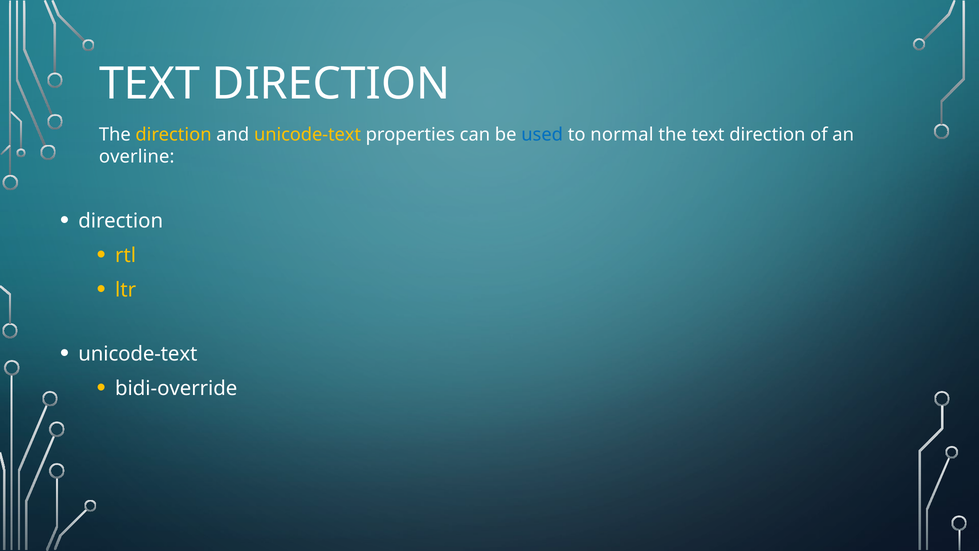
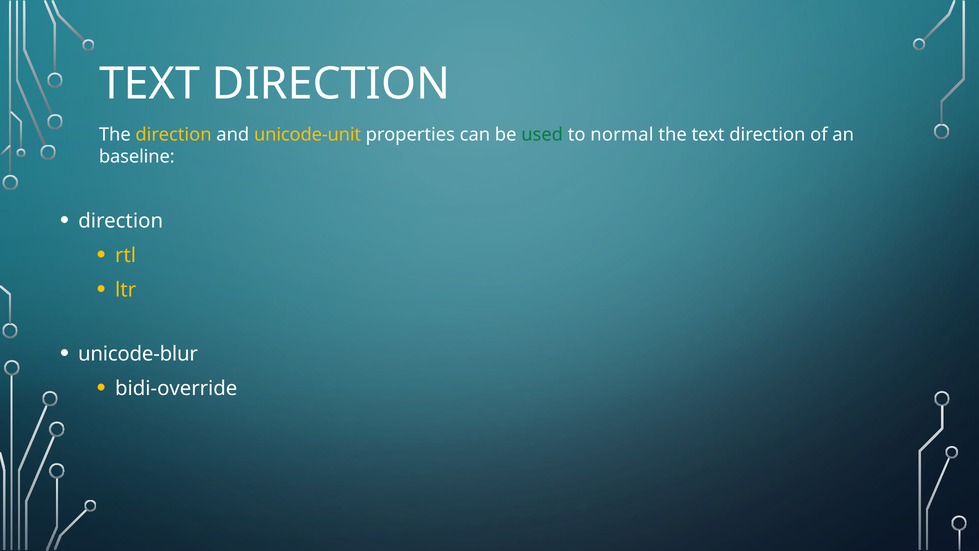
and unicode-text: unicode-text -> unicode-unit (308, 134)
used colour: blue -> green (542, 134)
overline: overline -> baseline (137, 156)
unicode-text: unicode-text -> unicode-blur (138, 354)
